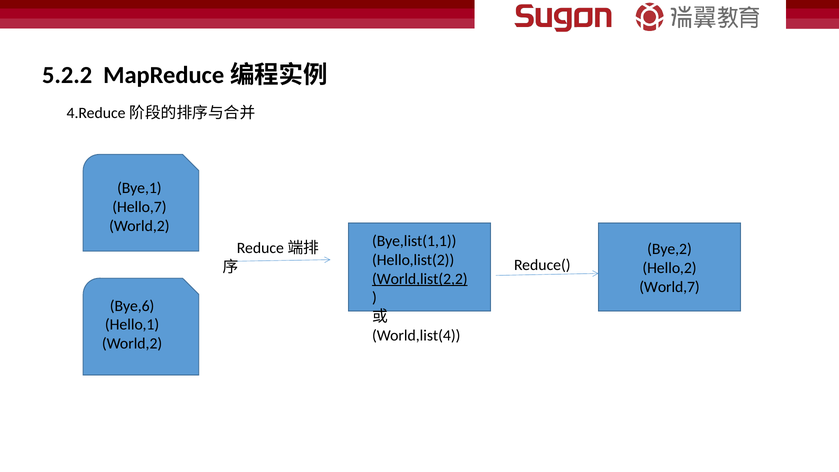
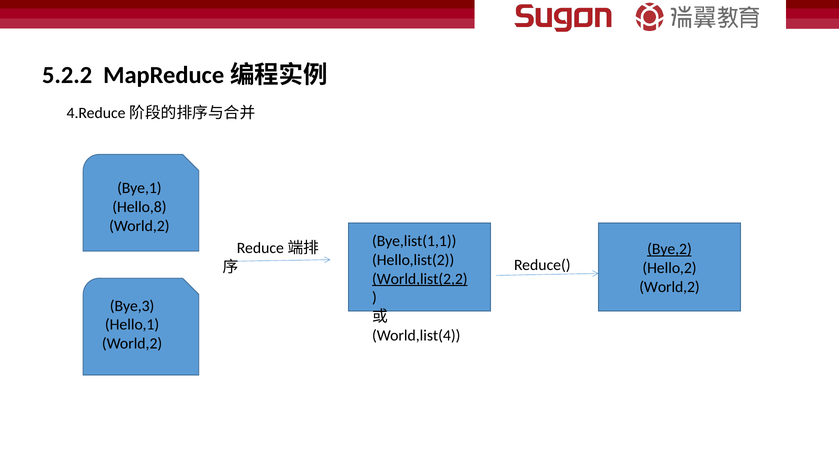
Hello,7: Hello,7 -> Hello,8 (139, 207)
Bye,2 underline: none -> present (670, 249)
World,7: World,7 -> World,2 (669, 287)
Bye,6: Bye,6 -> Bye,3 (132, 306)
